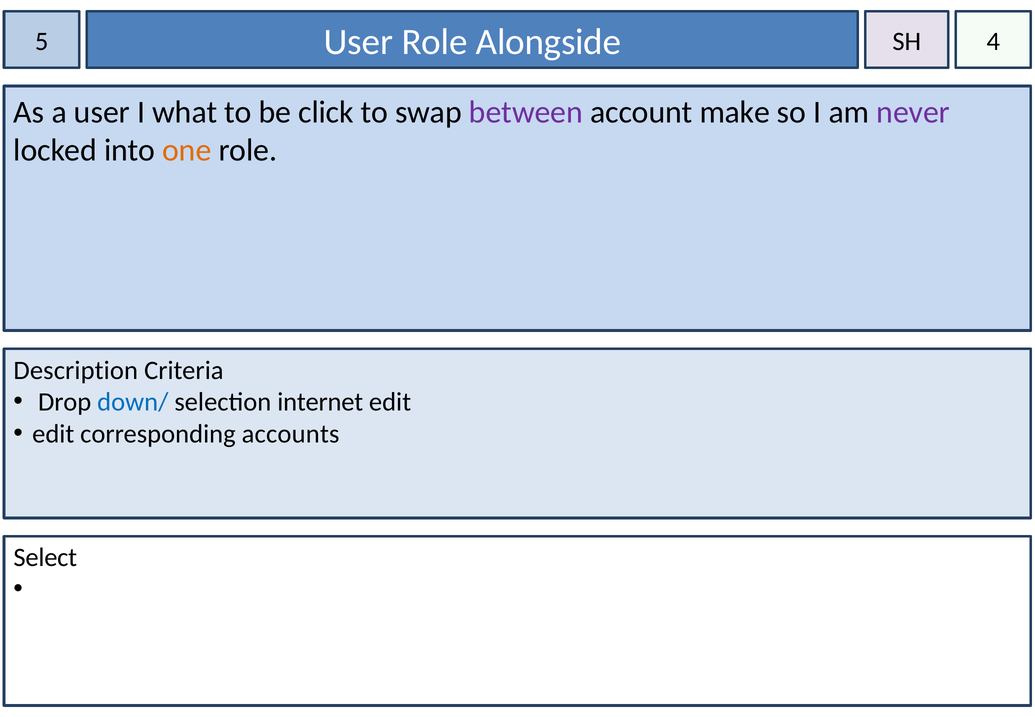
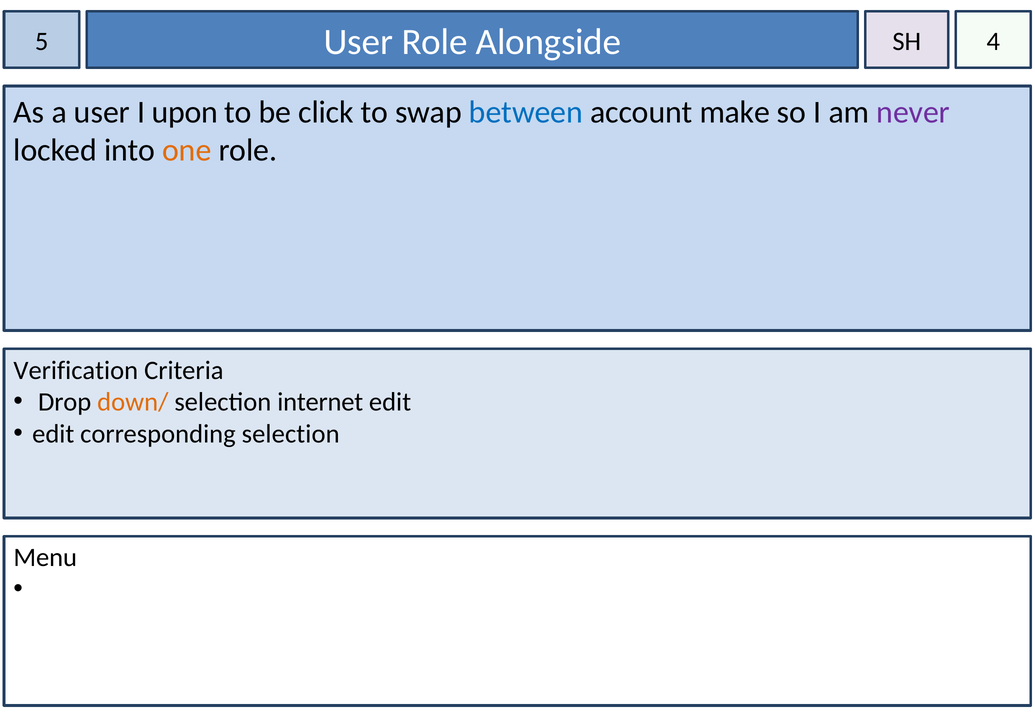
what: what -> upon (185, 112)
between colour: purple -> blue (526, 112)
Description: Description -> Verification (76, 370)
down/ colour: blue -> orange (133, 402)
corresponding accounts: accounts -> selection (291, 434)
Select: Select -> Menu (45, 557)
